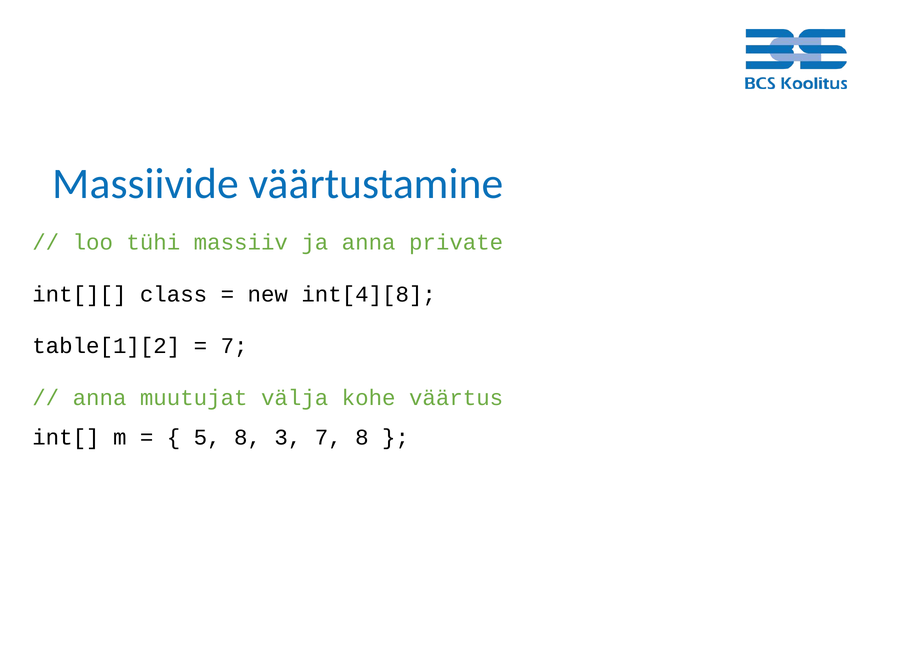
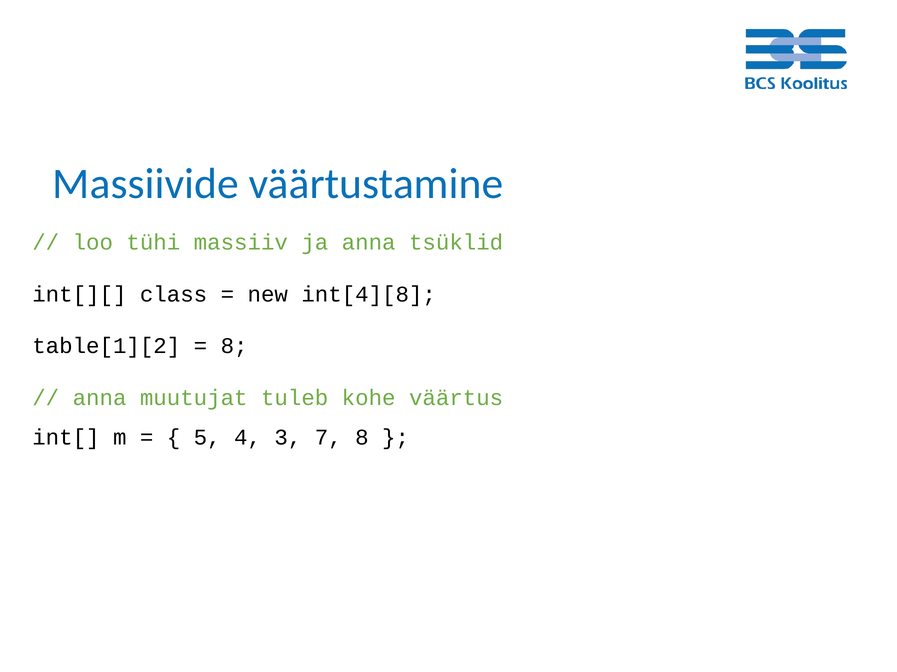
private: private -> tsüklid (456, 243)
7: 7 -> 8 (234, 346)
välja: välja -> tuleb (295, 398)
5 8: 8 -> 4 (248, 438)
